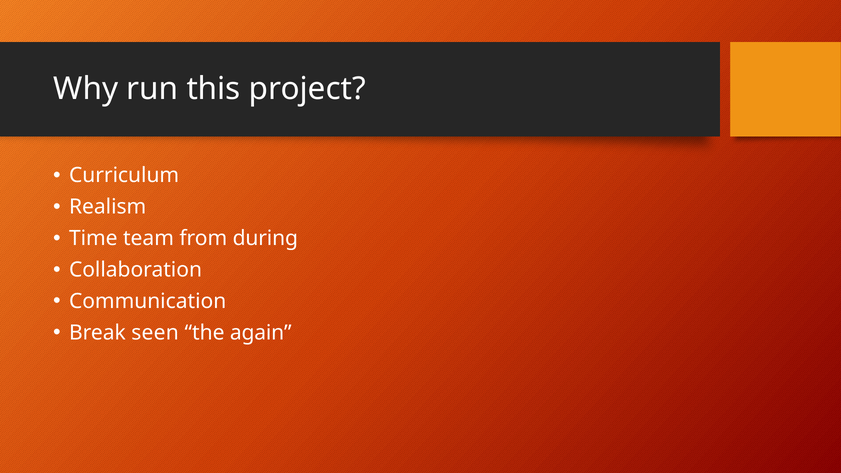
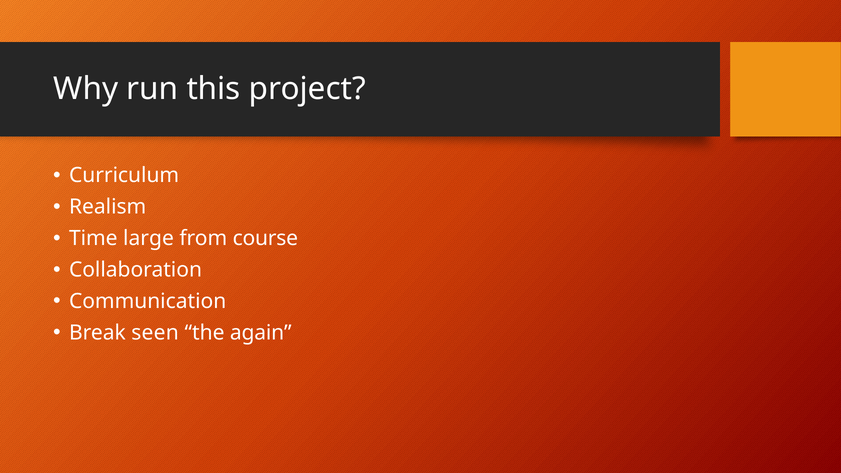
team: team -> large (148, 239)
during: during -> course (265, 239)
